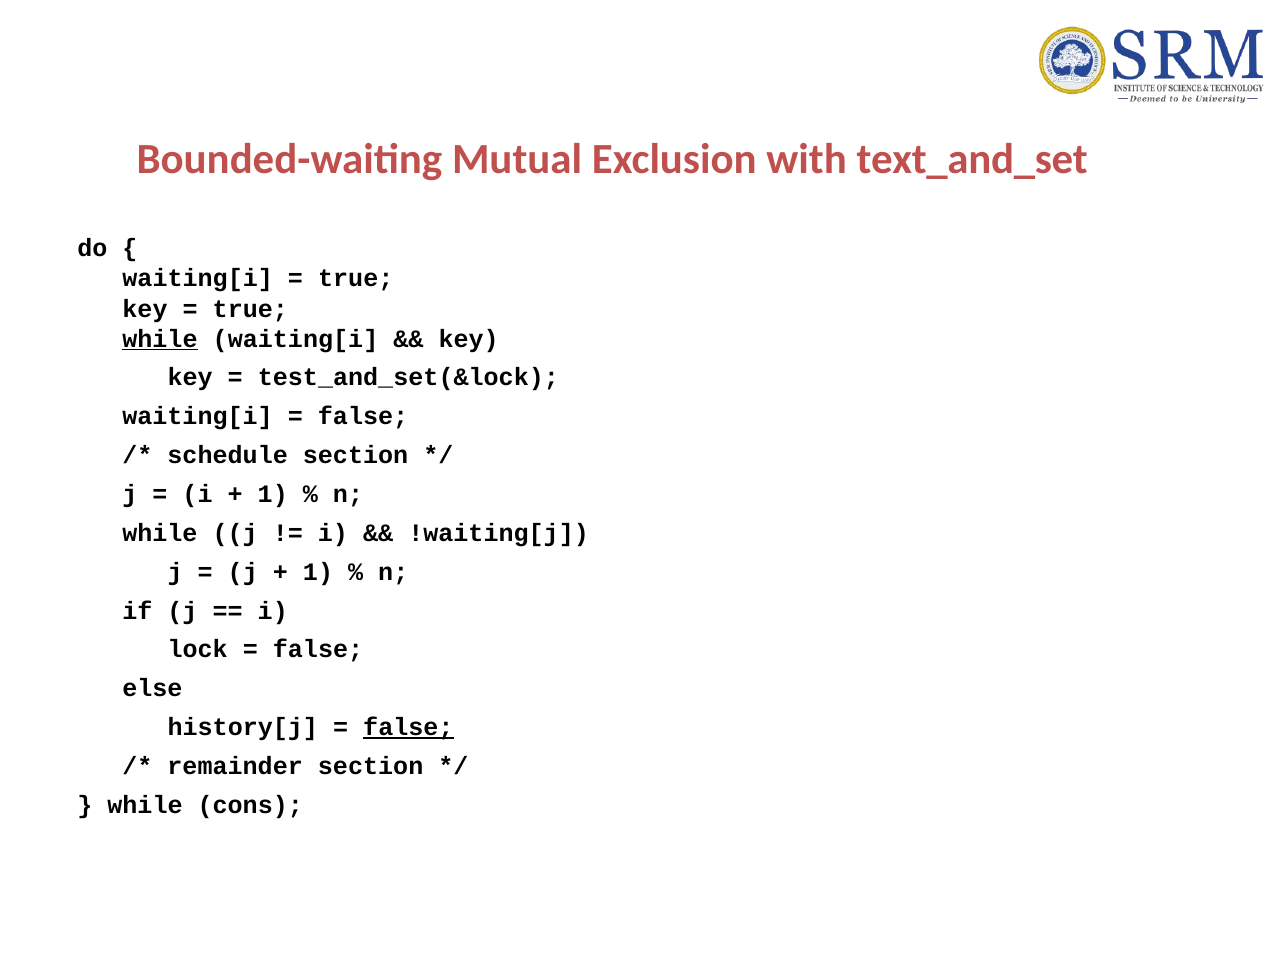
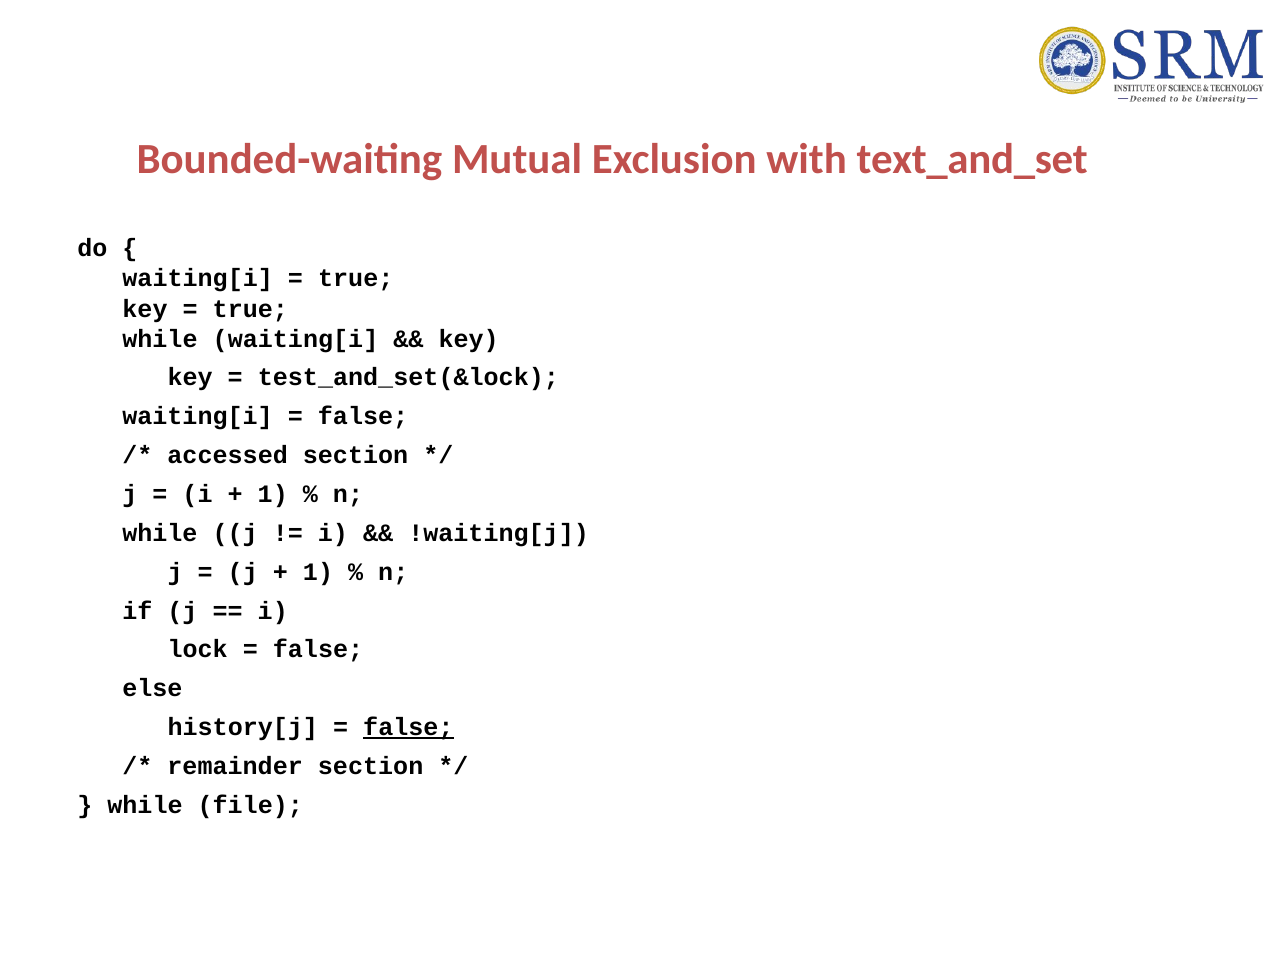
while underline: present -> none (160, 339)
schedule: schedule -> accessed (228, 455)
cons: cons -> file (250, 805)
